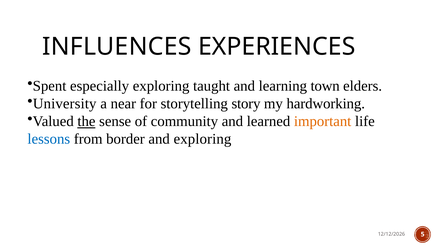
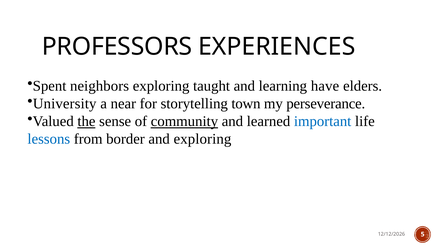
INFLUENCES: INFLUENCES -> PROFESSORS (117, 47)
especially: especially -> neighbors (100, 86)
town: town -> have (325, 86)
story: story -> town (246, 104)
hardworking: hardworking -> perseverance (326, 104)
community underline: none -> present (184, 121)
important colour: orange -> blue (323, 121)
